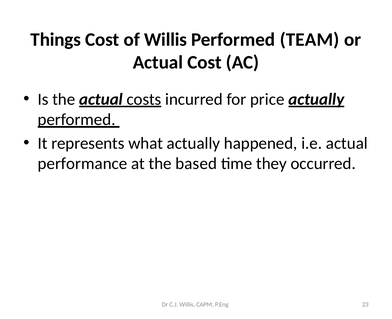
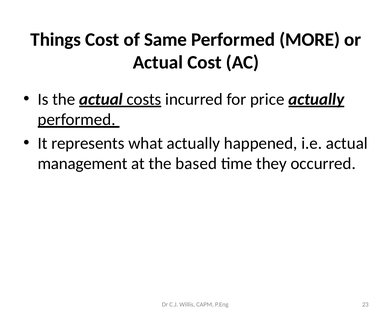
of Willis: Willis -> Same (166, 40)
TEAM: TEAM -> MORE (310, 40)
performance: performance -> management (83, 164)
